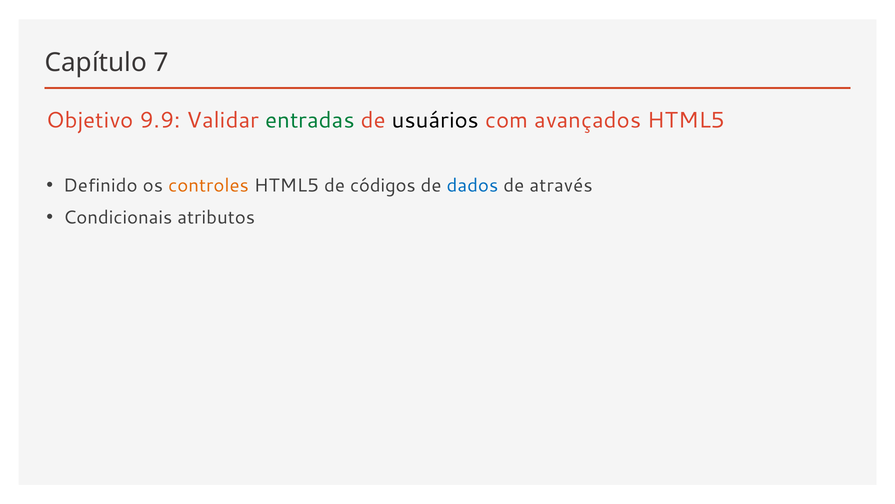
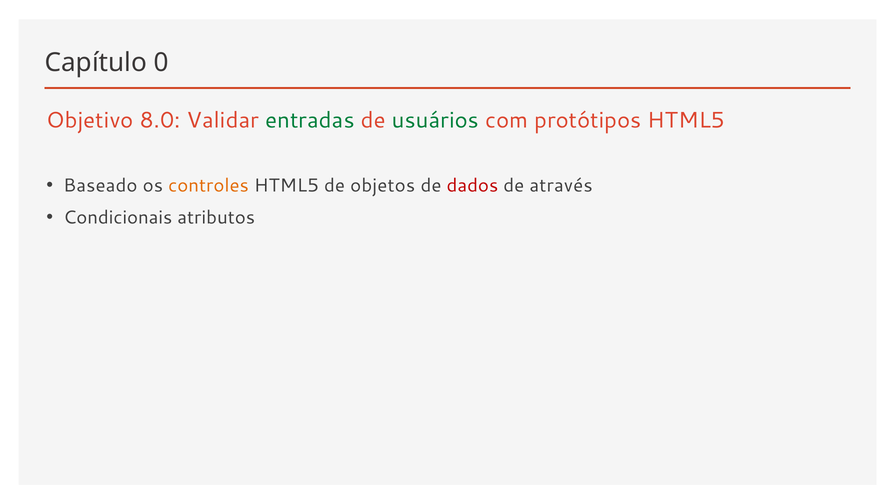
7: 7 -> 0 (161, 63)
9.9: 9.9 -> 8.0 (160, 120)
usuários colour: black -> green (435, 120)
avançados: avançados -> protótipos (588, 120)
Definido: Definido -> Baseado (100, 186)
códigos: códigos -> objetos (383, 186)
dados colour: blue -> red (472, 186)
